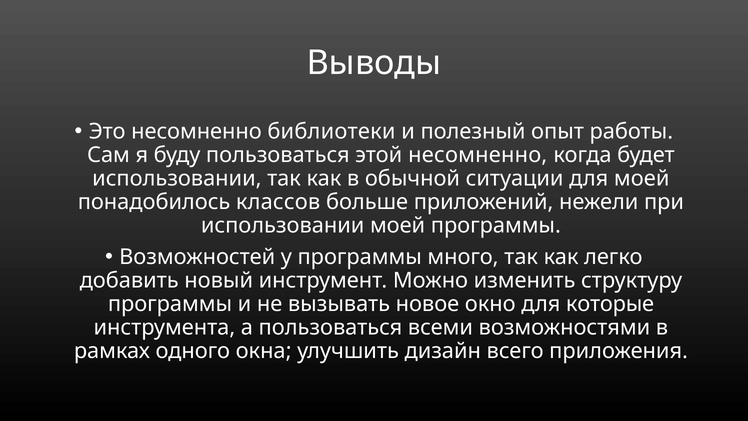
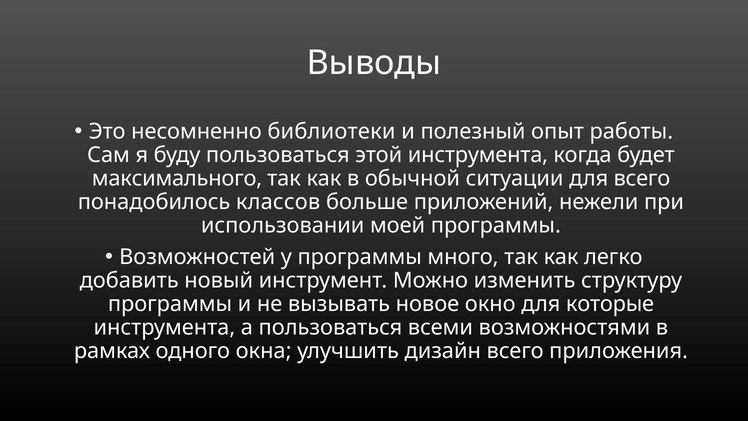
этой несомненно: несомненно -> инструмента (478, 155)
использовании: использовании -> максимального (177, 178)
для моей: моей -> всего (642, 178)
